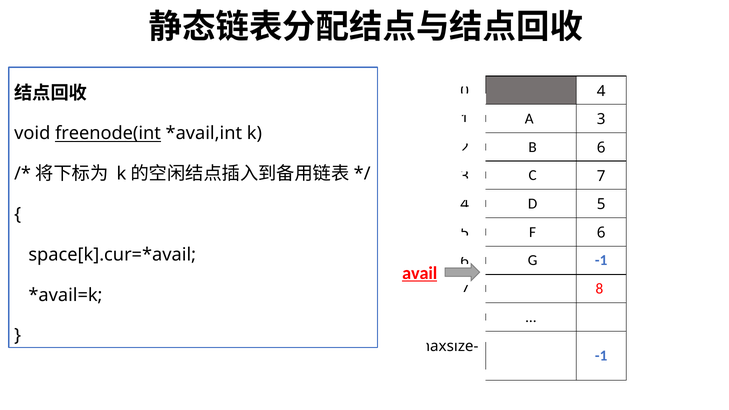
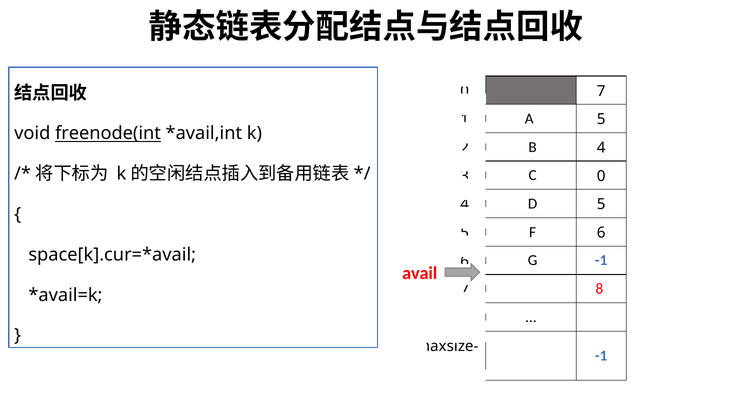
4: 4 -> 7 (601, 91)
A 3: 3 -> 5 (601, 119)
B 6: 6 -> 4 (601, 148)
C 7: 7 -> 0 (601, 176)
avail underline: present -> none (420, 273)
